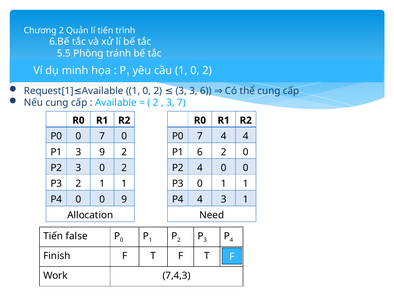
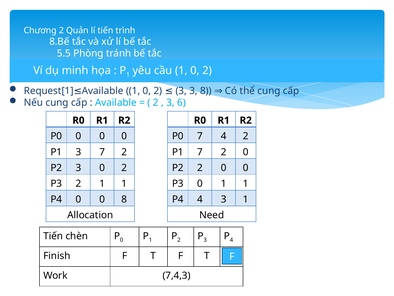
6.Bế: 6.Bế -> 8.Bế (59, 42)
3 6: 6 -> 8 (206, 91)
3 7: 7 -> 6 (181, 102)
P0 0 7: 7 -> 0 (102, 136)
4 4: 4 -> 2 (246, 136)
3 9: 9 -> 7 (102, 152)
P1 6: 6 -> 7 (200, 152)
P2 4: 4 -> 2 (200, 168)
0 9: 9 -> 8 (124, 199)
false: false -> chèn (77, 236)
